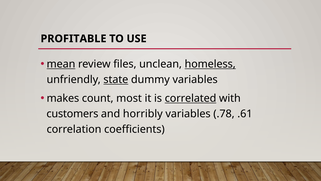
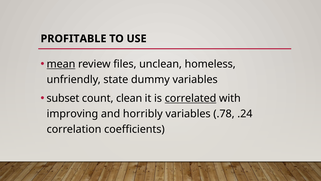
homeless underline: present -> none (210, 64)
state underline: present -> none (116, 79)
makes: makes -> subset (63, 98)
most: most -> clean (129, 98)
customers: customers -> improving (72, 114)
.61: .61 -> .24 (245, 114)
